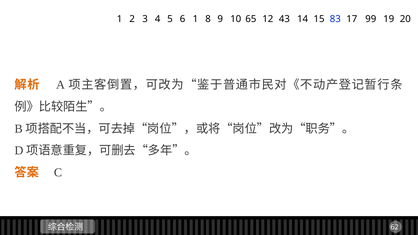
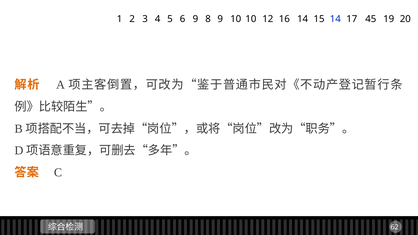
6 1: 1 -> 9 (195, 19)
10 65: 65 -> 10 (251, 19)
43: 43 -> 16 (284, 19)
15 83: 83 -> 14 (335, 19)
99: 99 -> 45 (371, 19)
